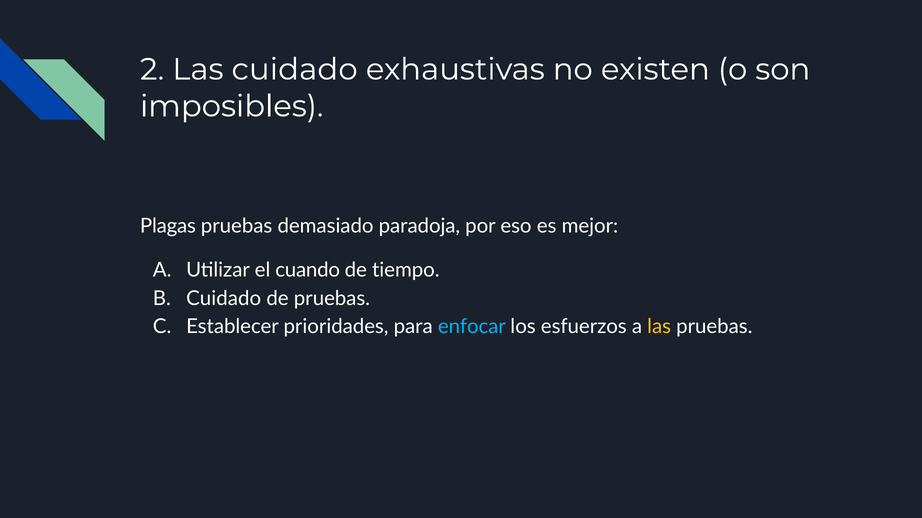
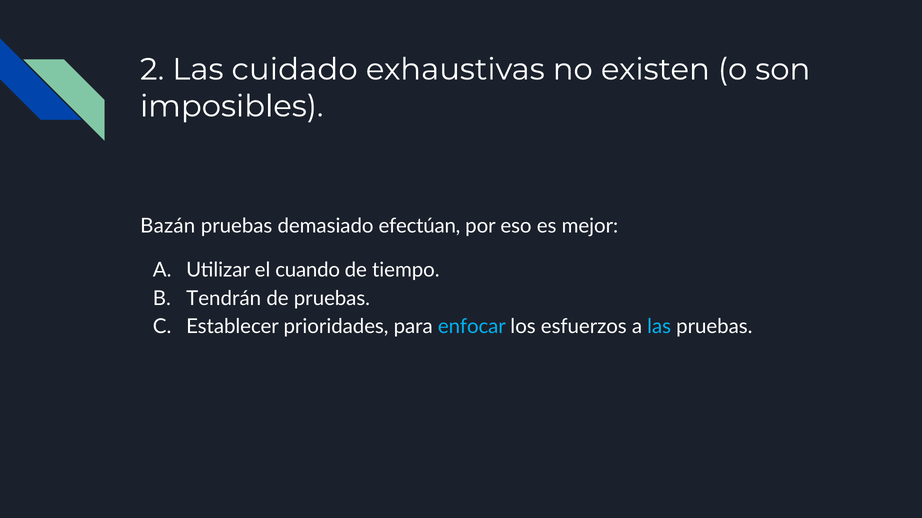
Plagas: Plagas -> Bazán (168, 226)
paradoja: paradoja -> efectúan (419, 226)
Cuidado: Cuidado -> Tendrán (224, 299)
las colour: yellow -> light blue (659, 327)
